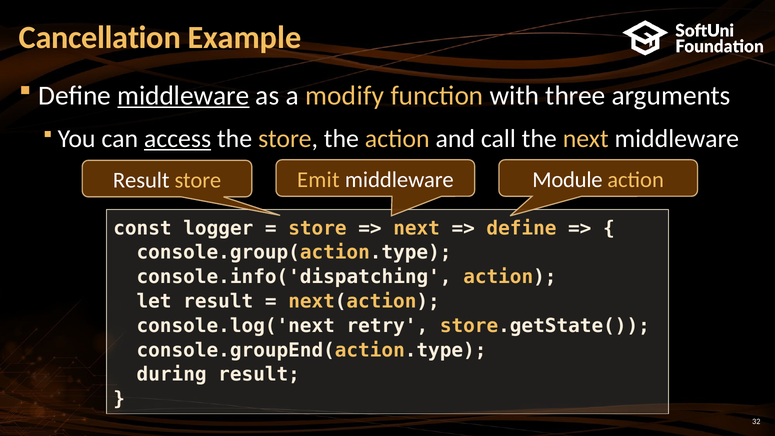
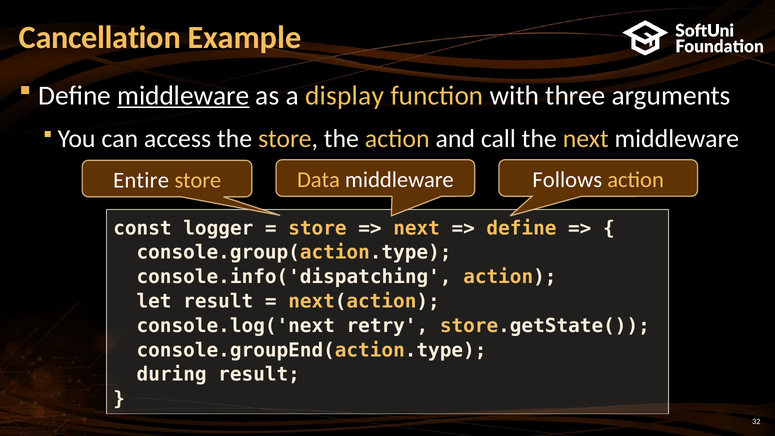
modify: modify -> display (345, 96)
access underline: present -> none (178, 139)
Result: Result -> Entire (141, 180)
Emit: Emit -> Data (318, 180)
Module: Module -> Follows (567, 180)
